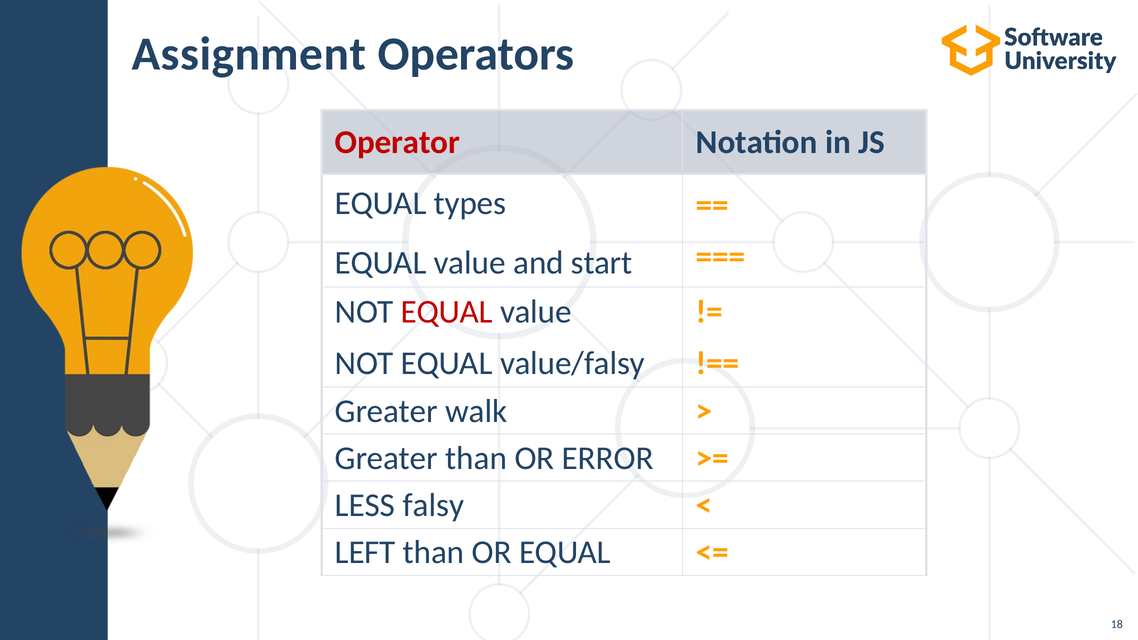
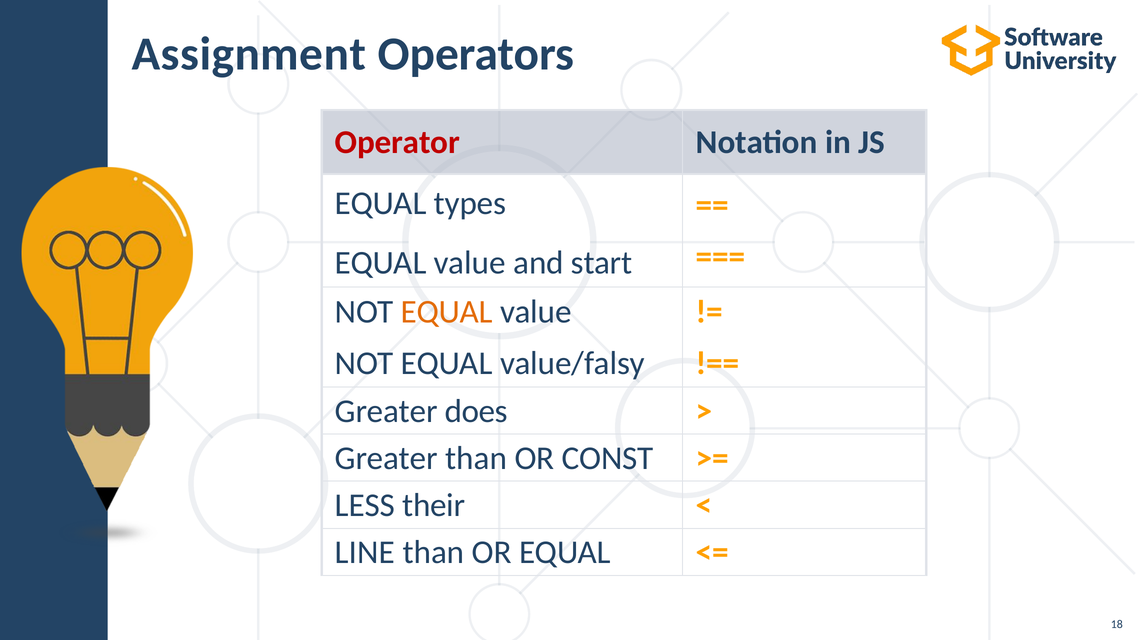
EQUAL colour: red -> orange (447, 312)
walk: walk -> does (476, 411)
ERROR: ERROR -> CONST (608, 458)
falsy: falsy -> their (434, 505)
LEFT: LEFT -> LINE (365, 552)
